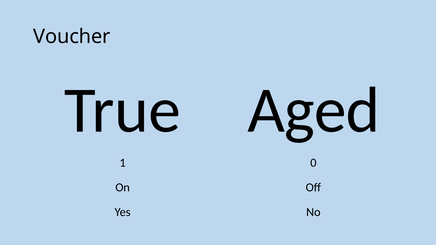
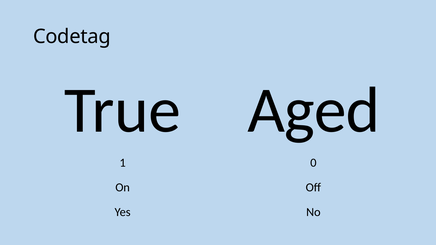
Voucher: Voucher -> Codetag (72, 37)
